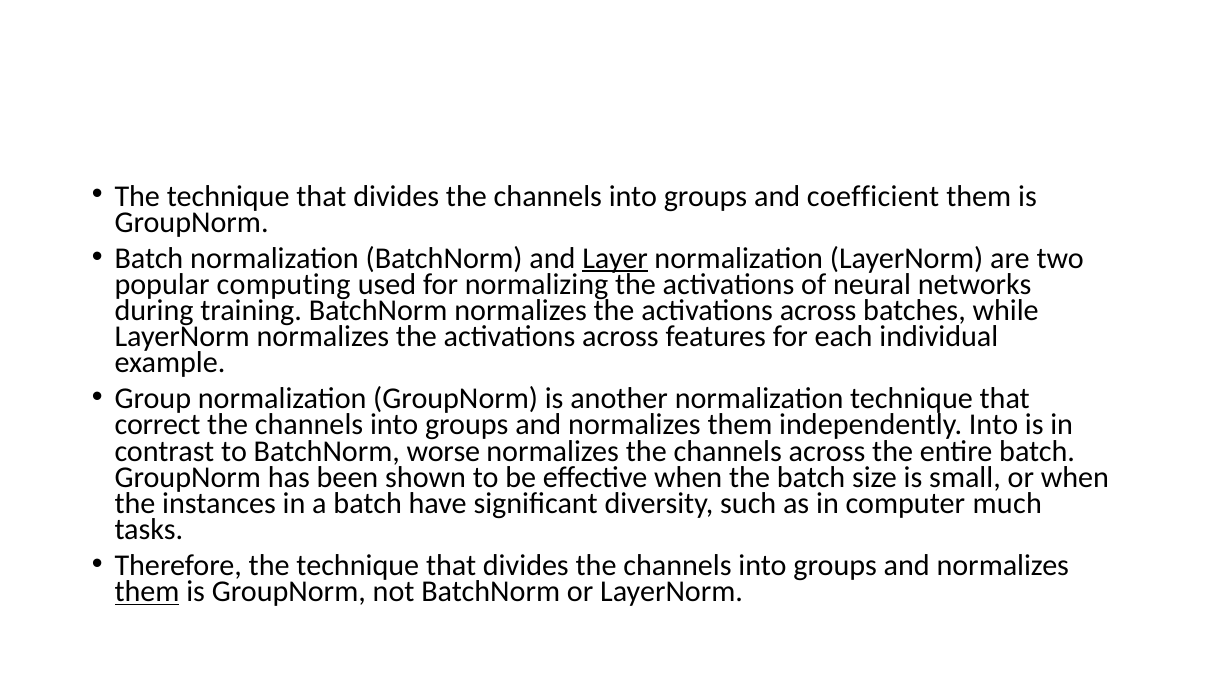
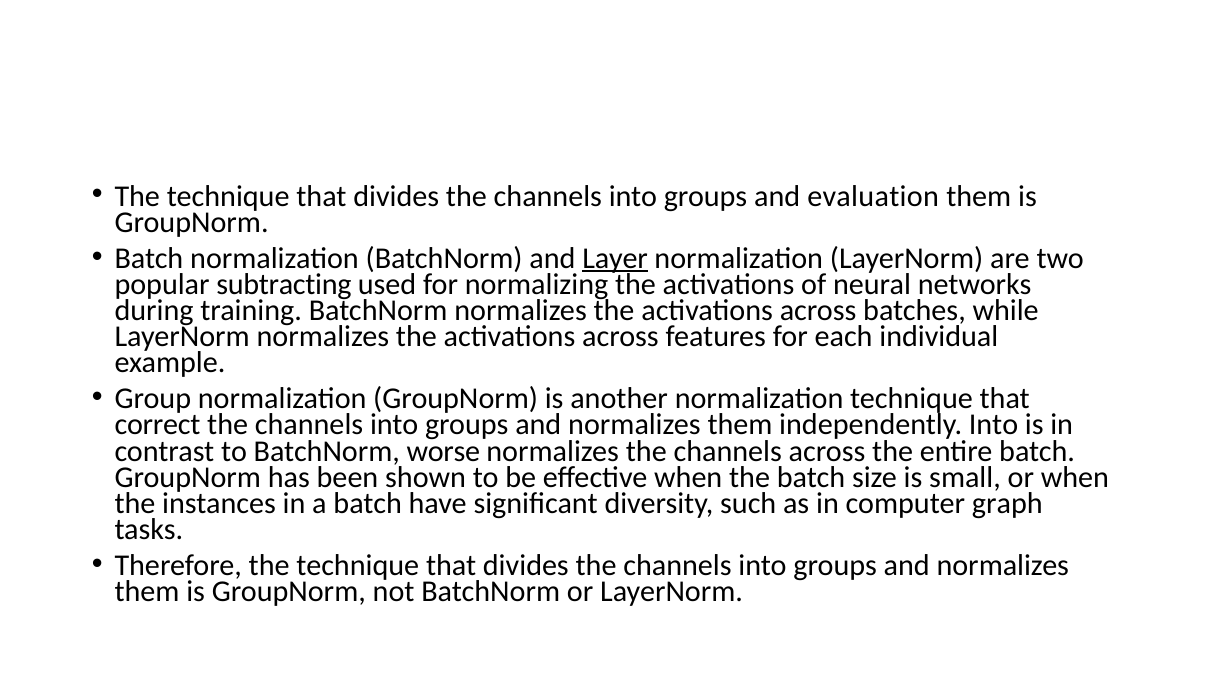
coefficient: coefficient -> evaluation (873, 196)
computing: computing -> subtracting (284, 284)
much: much -> graph (1007, 503)
them underline: present -> none (147, 591)
